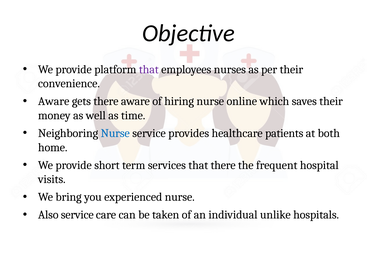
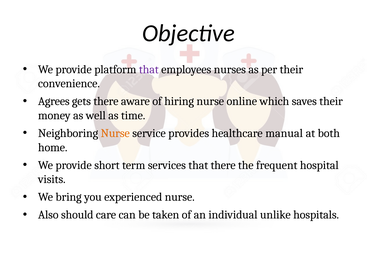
Aware: Aware -> Agrees (54, 101)
Nurse colour: blue -> orange (115, 133)
patients: patients -> manual (284, 133)
Also service: service -> should (77, 215)
